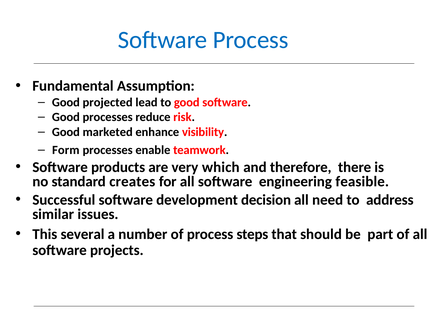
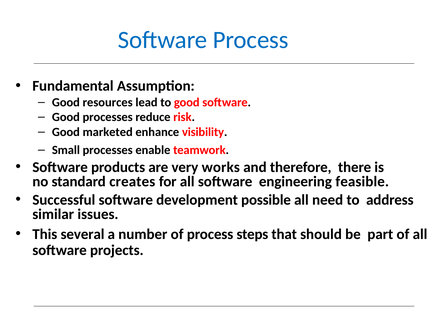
projected: projected -> resources (108, 102)
Form: Form -> Small (66, 150)
which: which -> works (221, 167)
decision: decision -> possible (266, 200)
